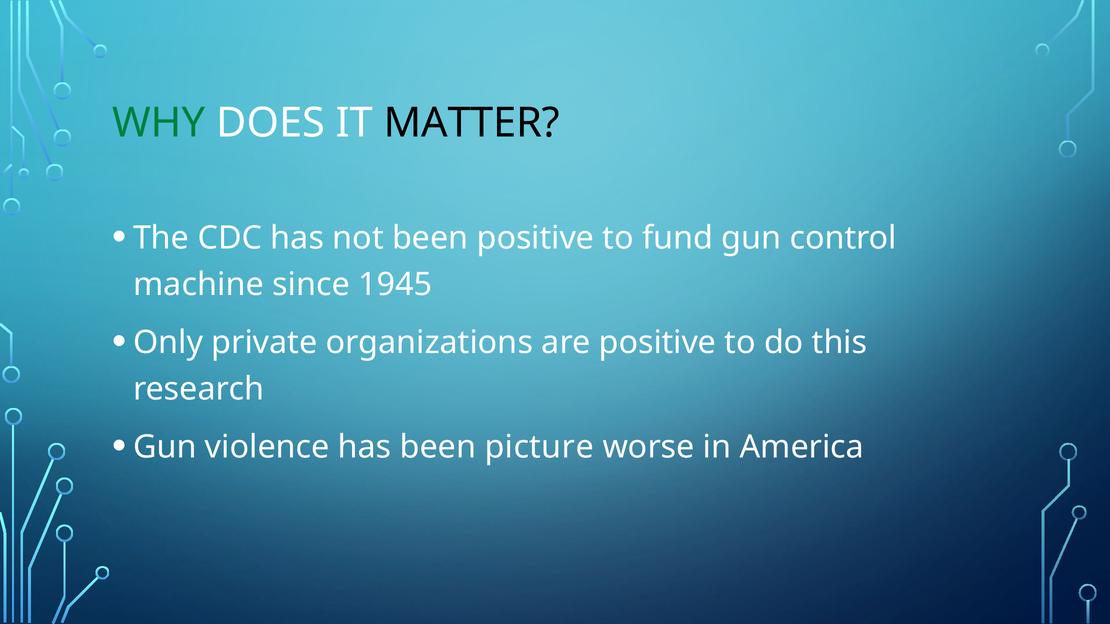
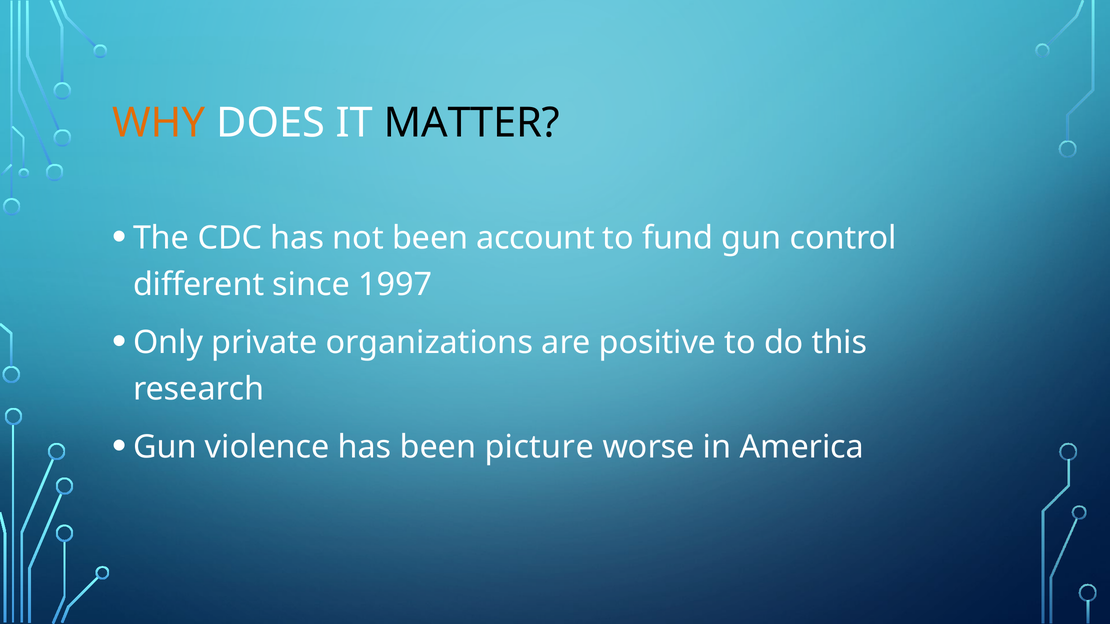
WHY colour: green -> orange (159, 123)
been positive: positive -> account (536, 238)
machine: machine -> different (199, 285)
1945: 1945 -> 1997 (395, 285)
